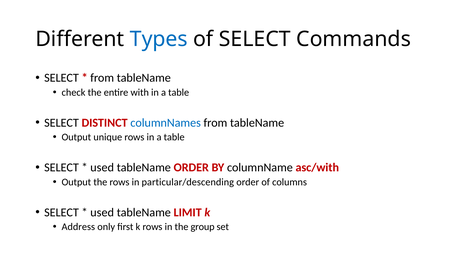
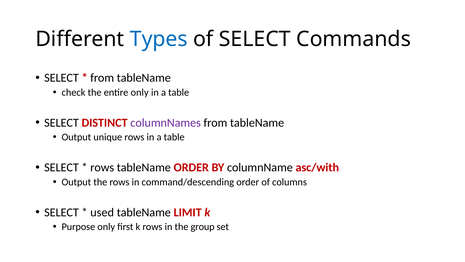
entire with: with -> only (140, 92)
columnNames colour: blue -> purple (166, 123)
used: used -> rows (102, 167)
particular/descending: particular/descending -> command/descending (188, 182)
Address: Address -> Purpose (78, 226)
